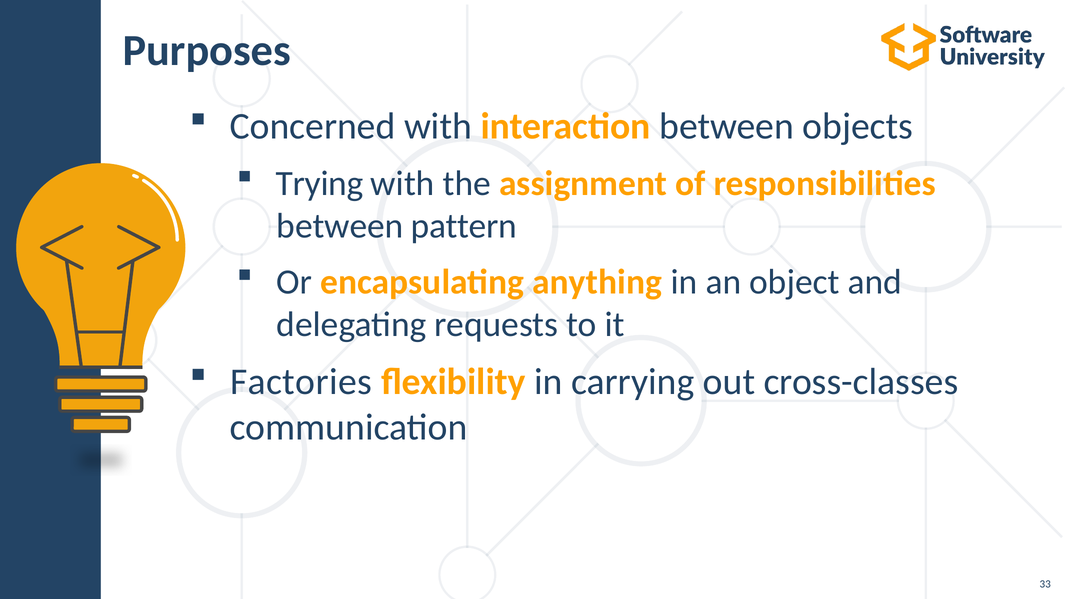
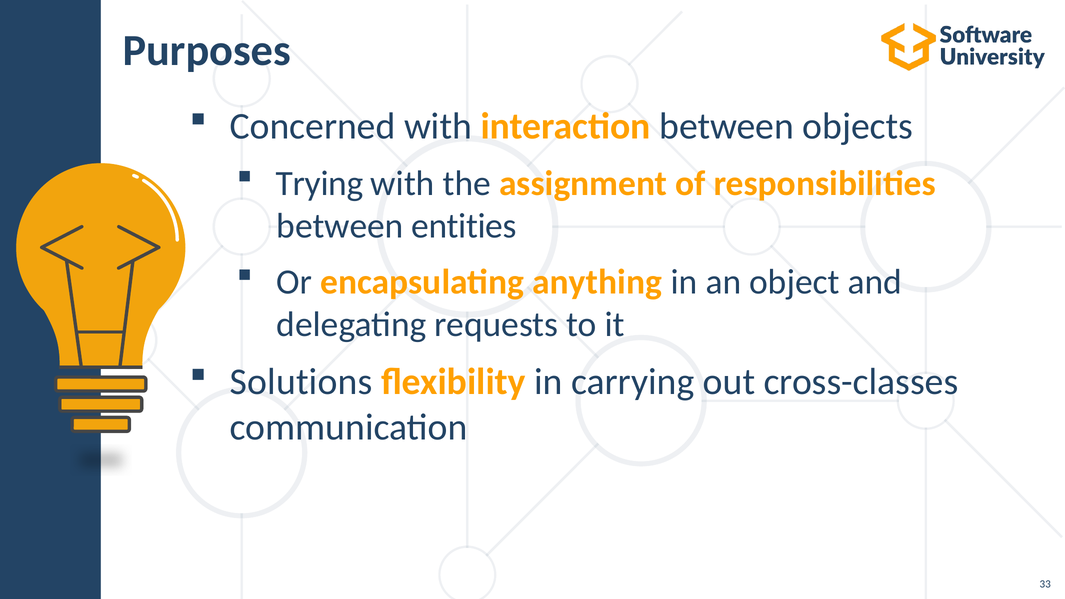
pattern: pattern -> entities (464, 226)
Factories: Factories -> Solutions (301, 382)
